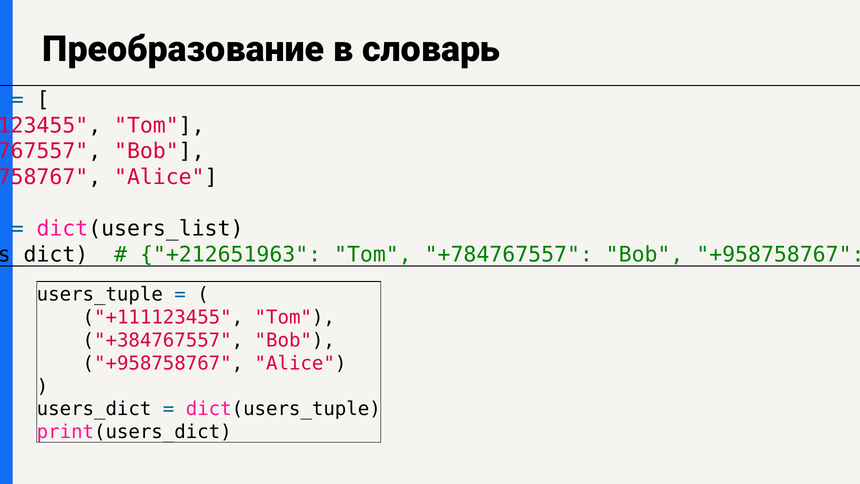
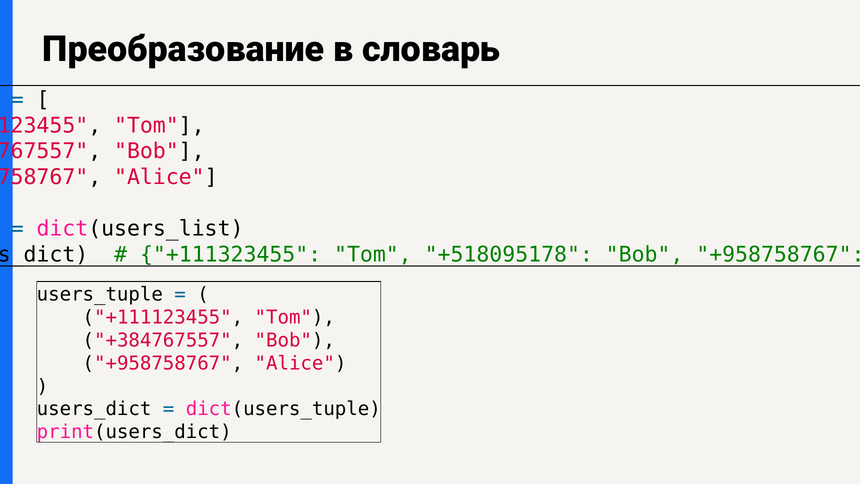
+212651963: +212651963 -> +111323455 (231, 255)
+784767557: +784767557 -> +518095178 (509, 255)
